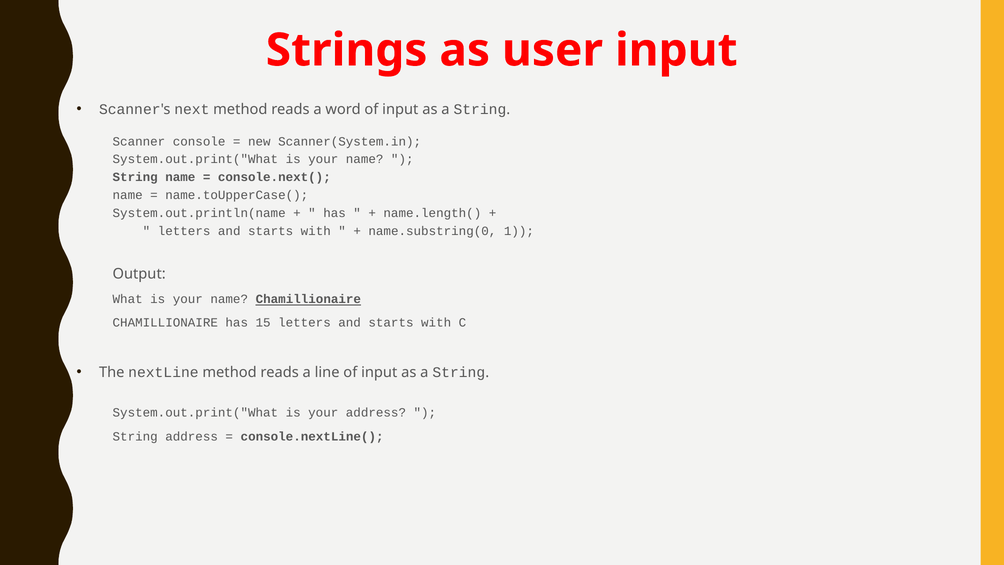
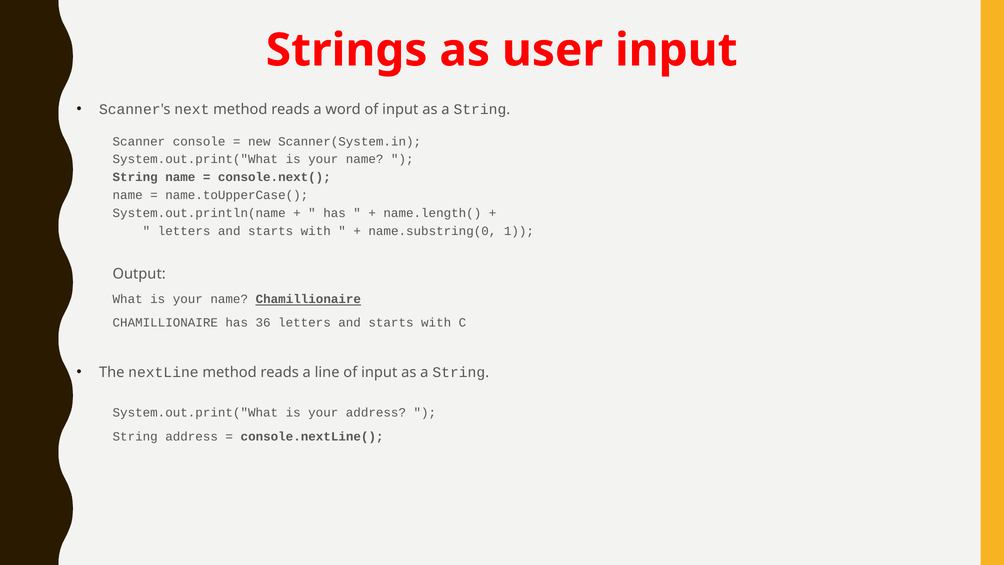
15: 15 -> 36 (263, 323)
